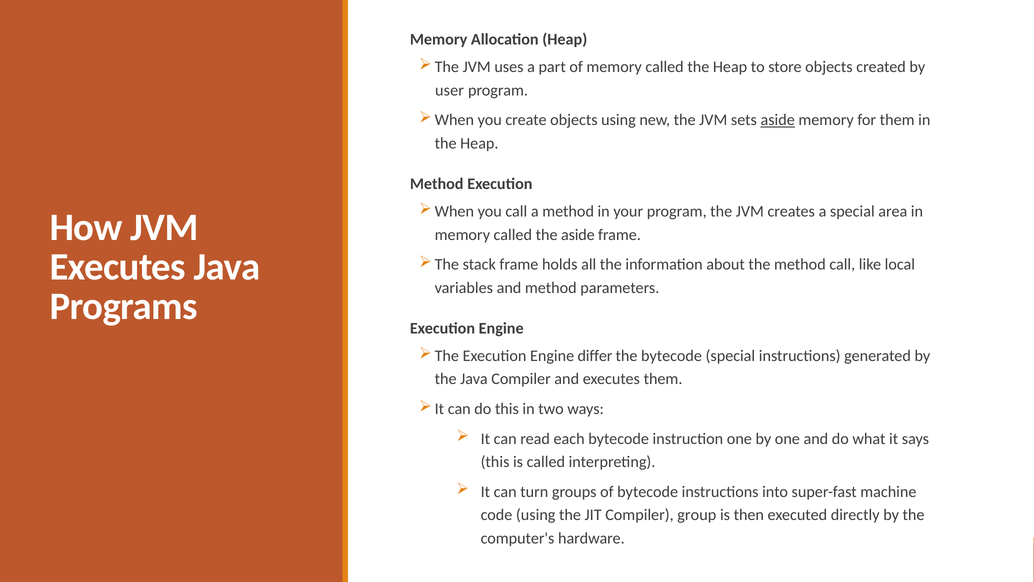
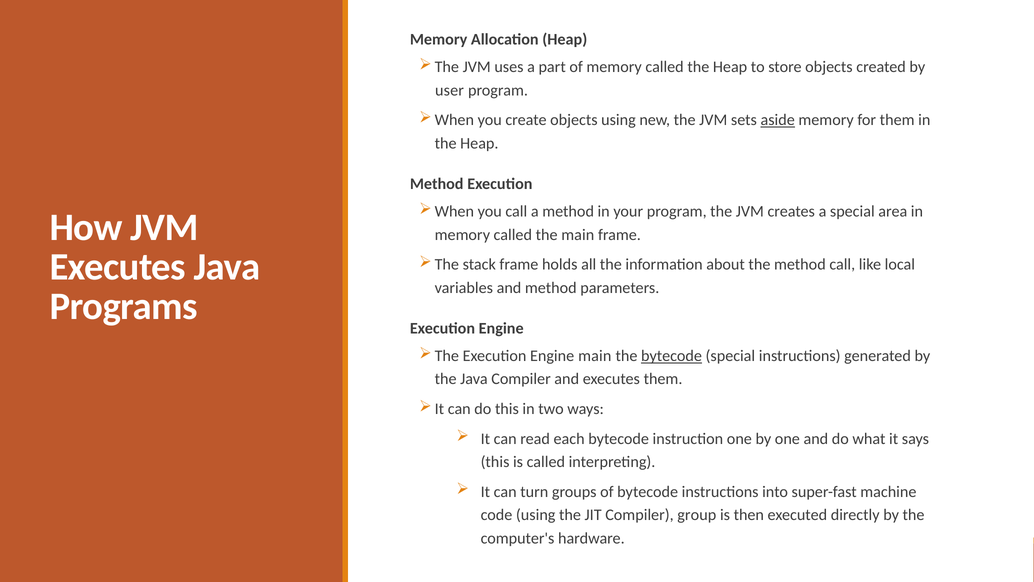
the aside: aside -> main (578, 235)
Engine differ: differ -> main (595, 356)
bytecode underline: none -> present (672, 356)
